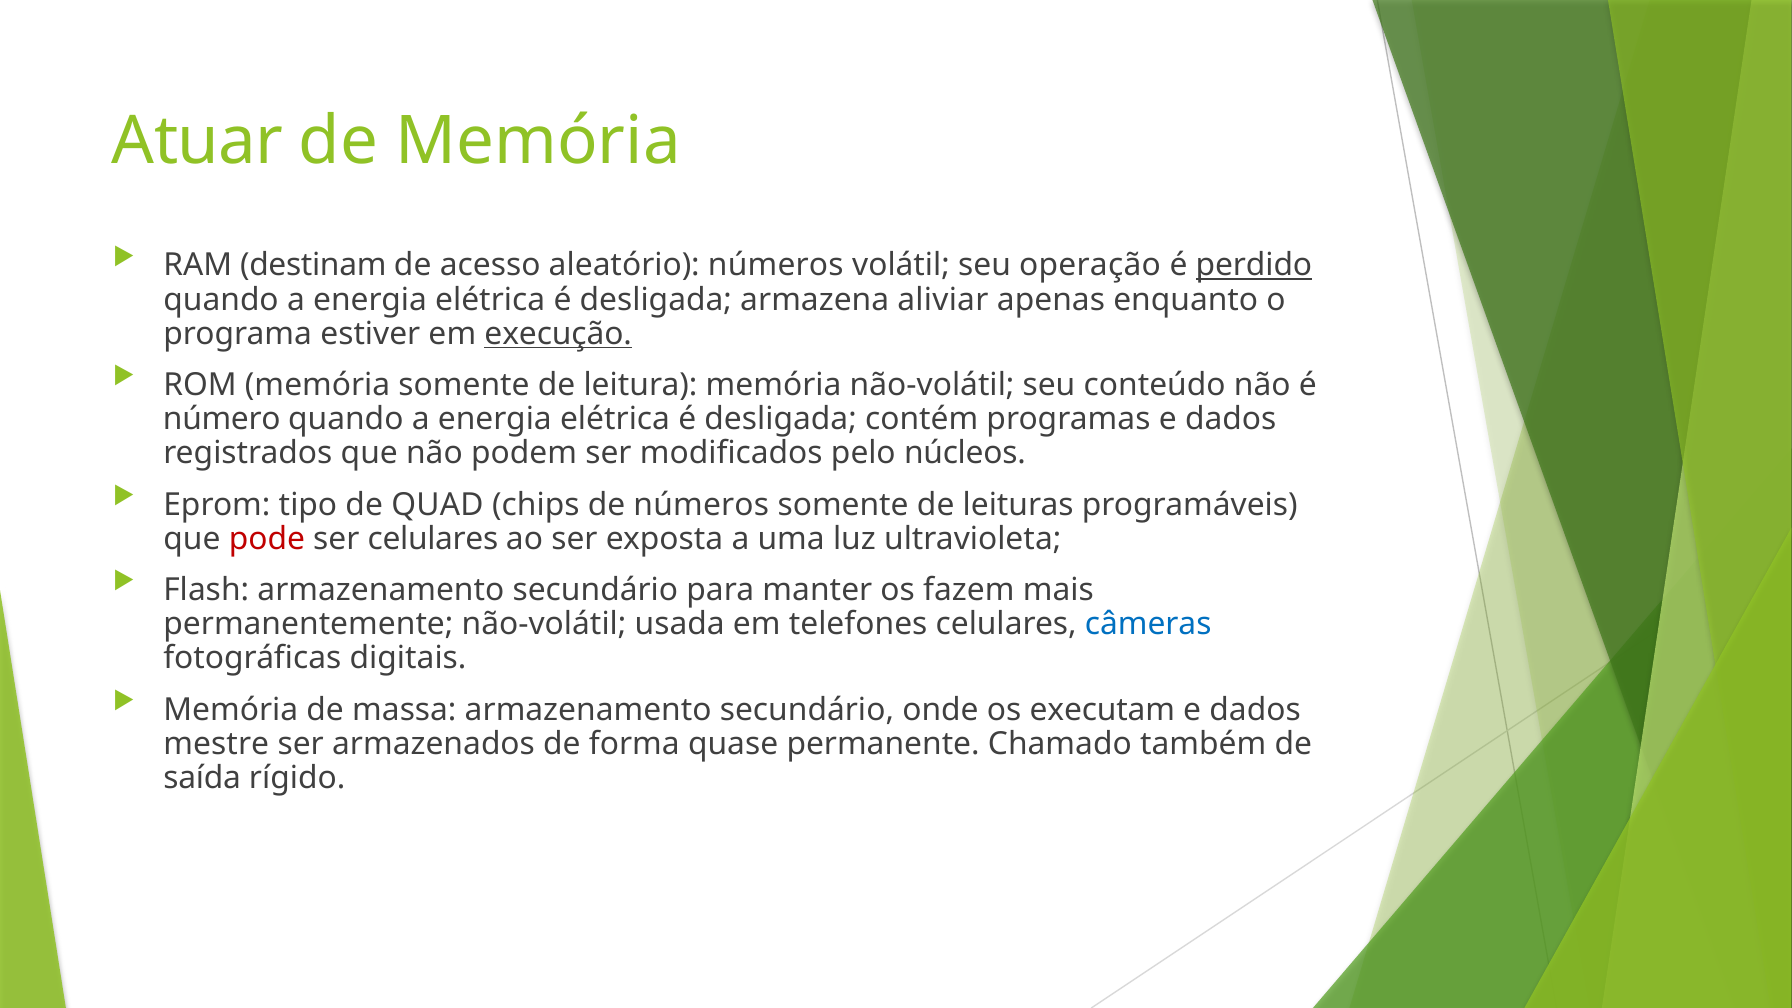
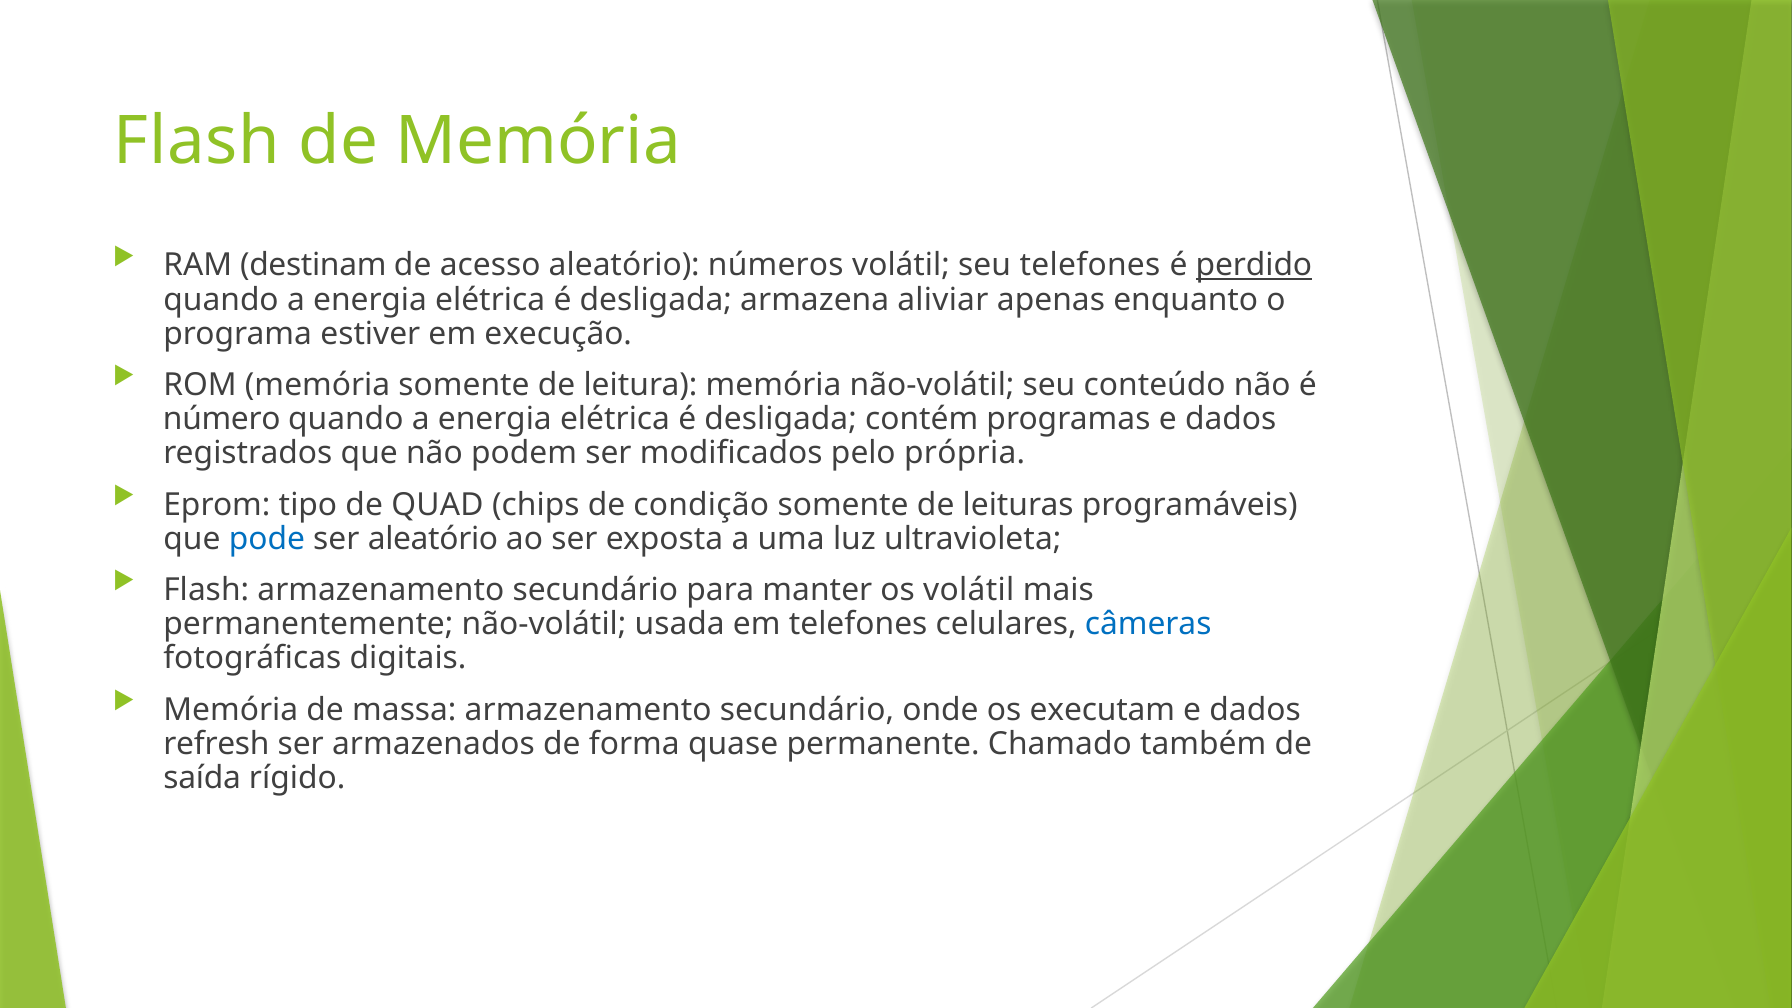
Atuar: Atuar -> Flash (197, 141)
seu operação: operação -> telefones (1090, 265)
execução underline: present -> none (558, 334)
núcleos: núcleos -> própria (965, 454)
de números: números -> condição (701, 505)
pode colour: red -> blue (267, 539)
ser celulares: celulares -> aleatório (433, 539)
os fazem: fazem -> volátil (969, 590)
mestre: mestre -> refresh (216, 744)
